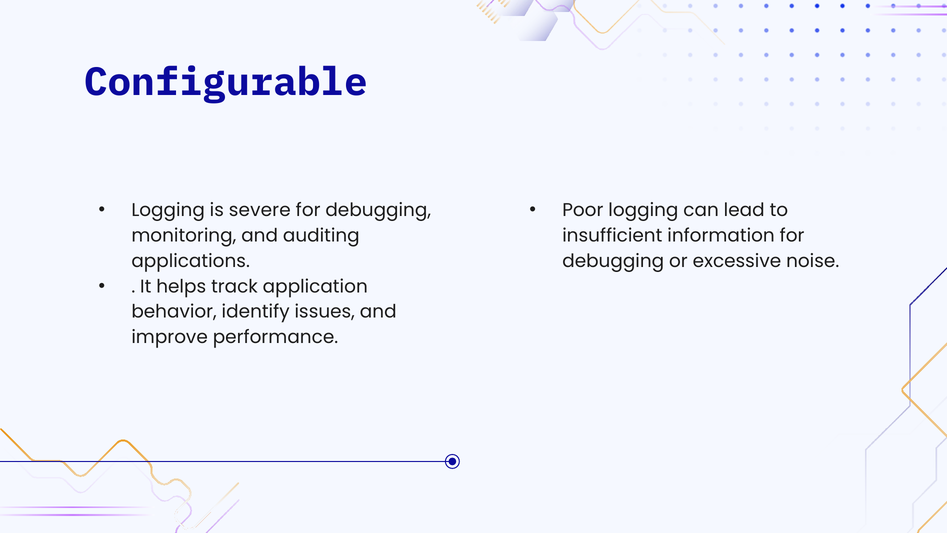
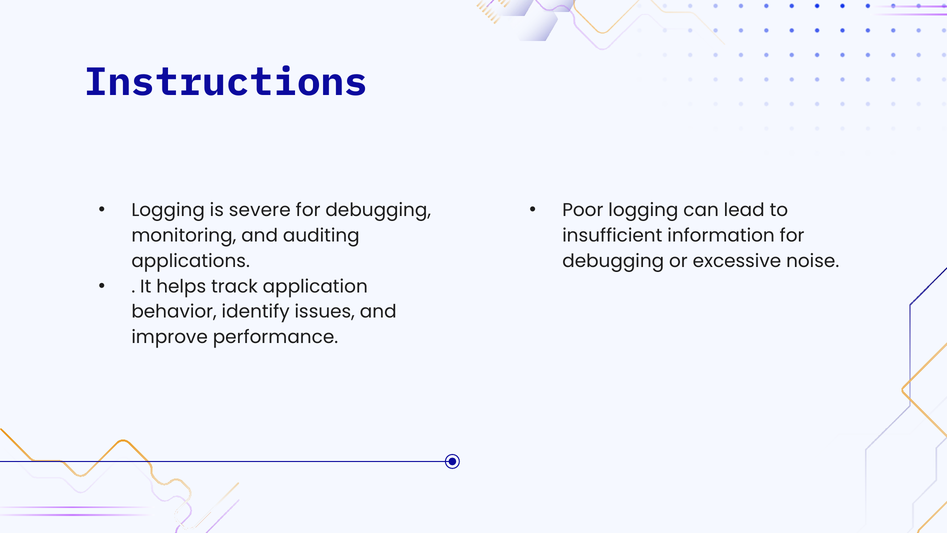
Configurable: Configurable -> Instructions (226, 82)
